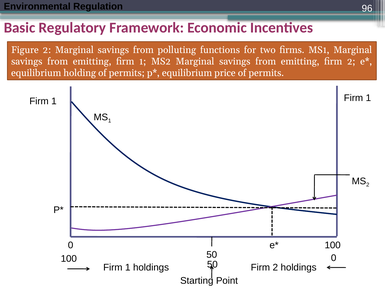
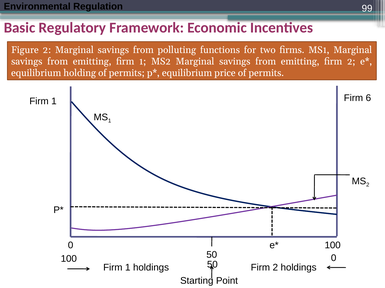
96: 96 -> 99 (367, 8)
1 Firm 1: 1 -> 6 (368, 98)
